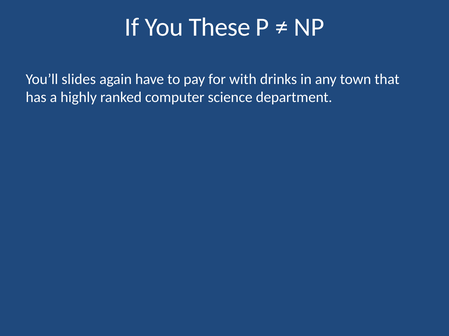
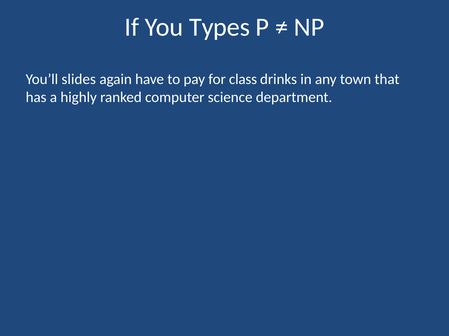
These: These -> Types (220, 27)
with: with -> class (243, 80)
